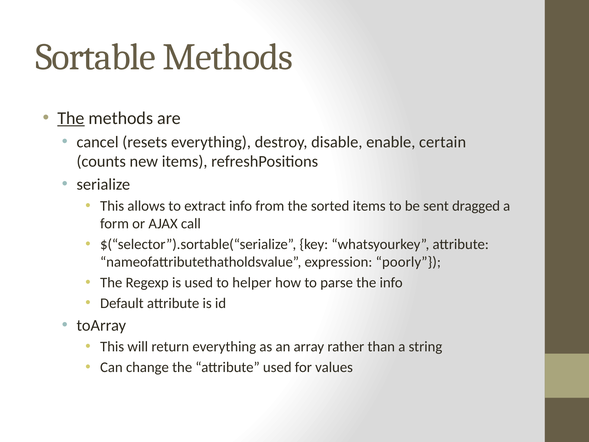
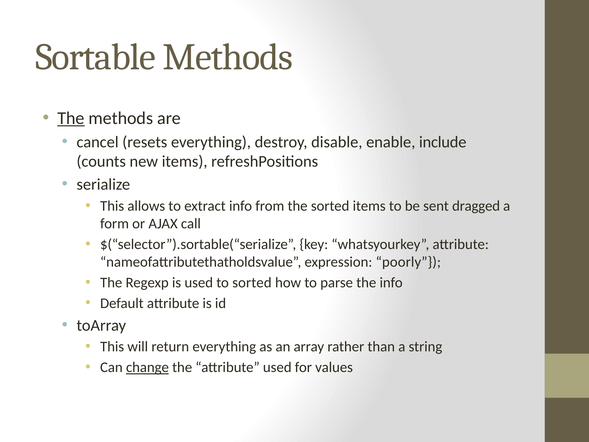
certain: certain -> include (443, 142)
to helper: helper -> sorted (252, 282)
change underline: none -> present (147, 367)
